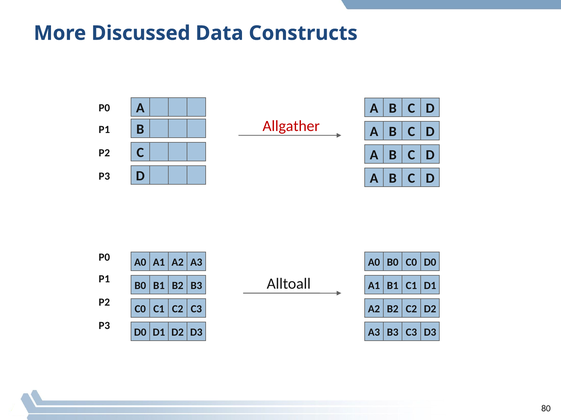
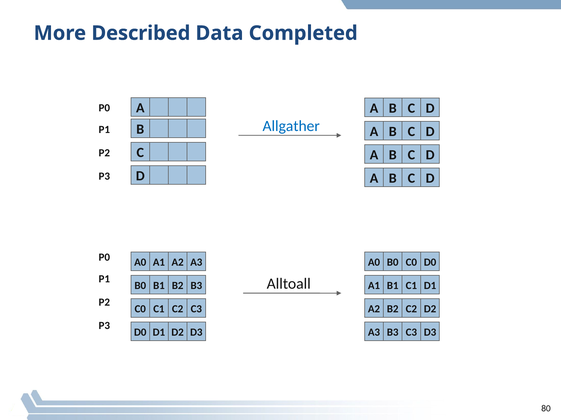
Discussed: Discussed -> Described (141, 33)
Constructs: Constructs -> Completed (303, 33)
Allgather colour: red -> blue (291, 126)
